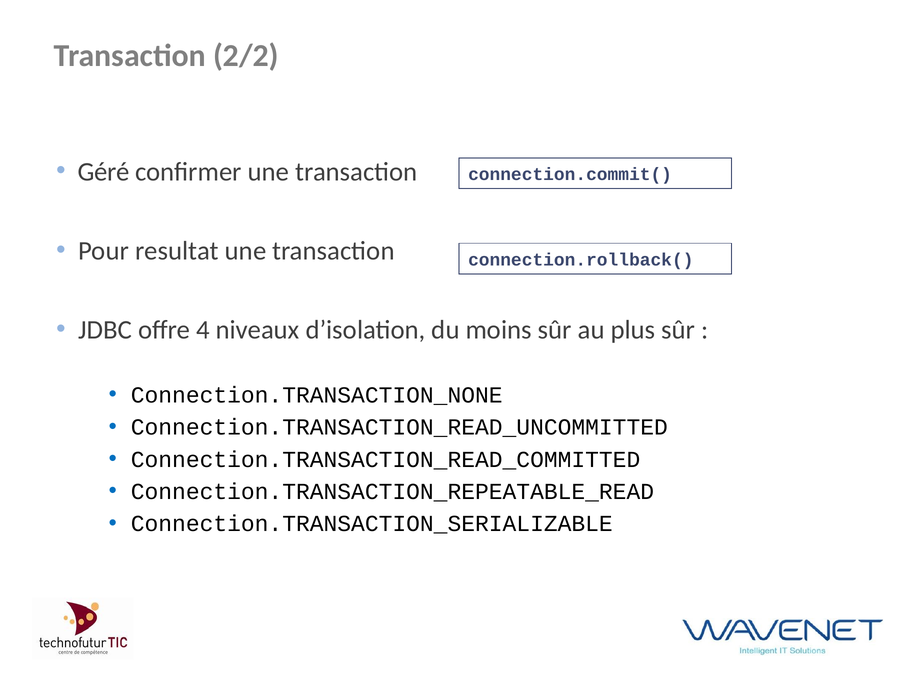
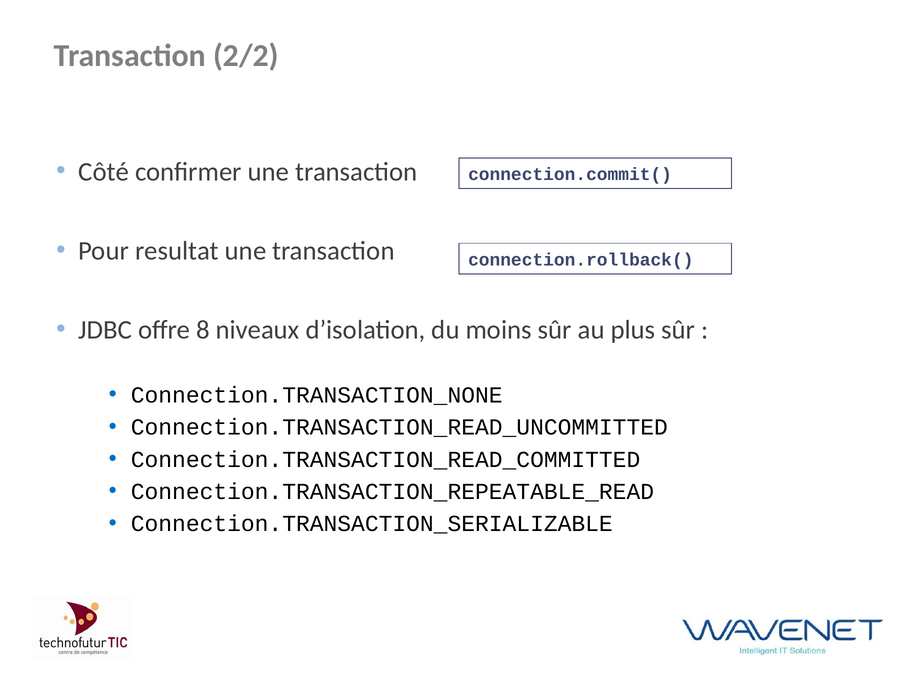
Géré: Géré -> Côté (104, 172)
4: 4 -> 8 (203, 330)
